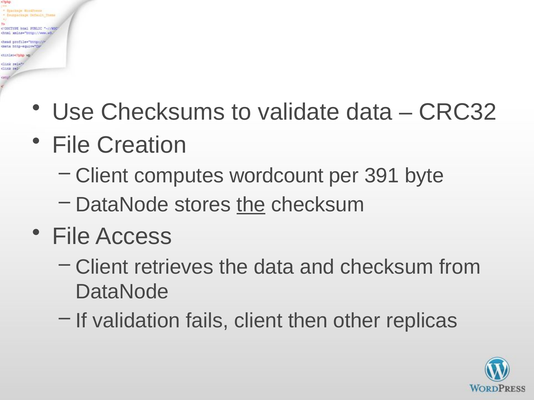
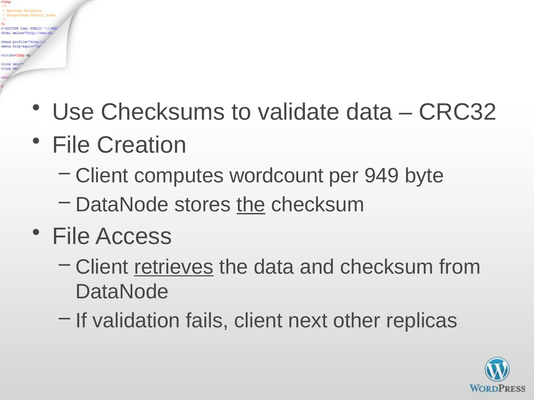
391: 391 -> 949 (382, 176)
retrieves underline: none -> present (174, 267)
then: then -> next (308, 321)
